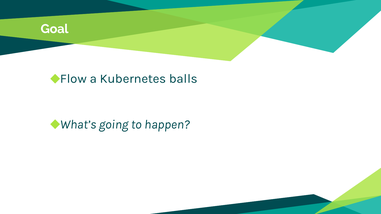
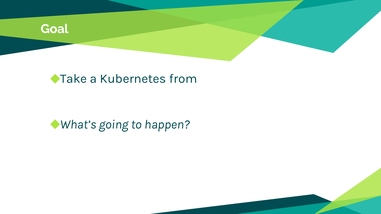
Flow: Flow -> Take (73, 79)
balls: balls -> from (183, 79)
